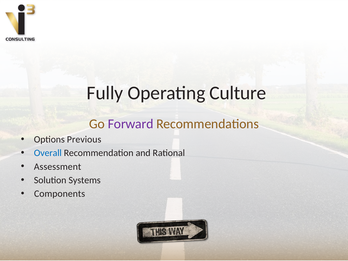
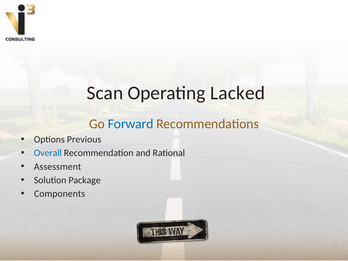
Fully: Fully -> Scan (105, 93)
Culture: Culture -> Lacked (238, 93)
Forward colour: purple -> blue (131, 124)
Systems: Systems -> Package (85, 180)
